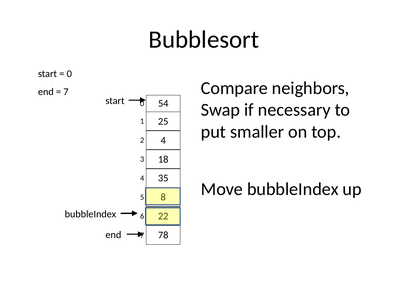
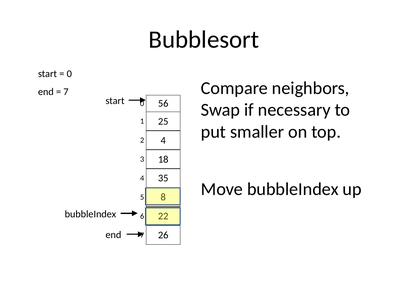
54: 54 -> 56 (163, 104)
78: 78 -> 26 (163, 235)
